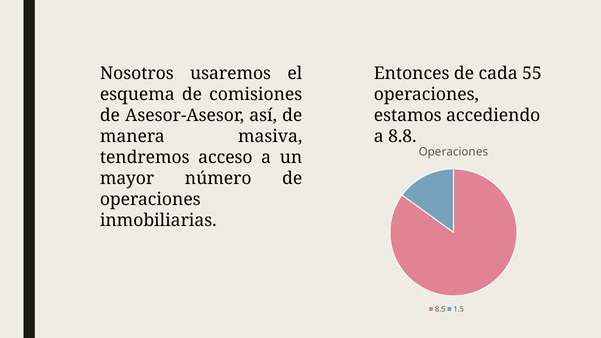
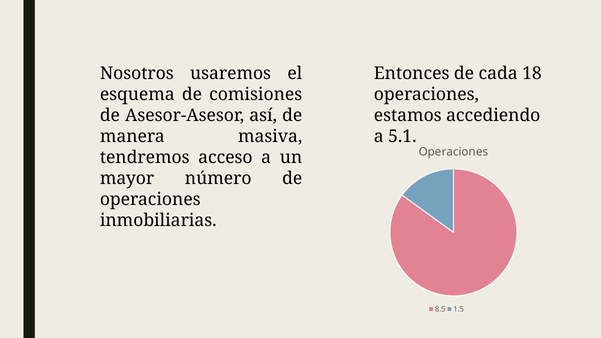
55: 55 -> 18 (532, 73)
8.8: 8.8 -> 5.1 (402, 136)
